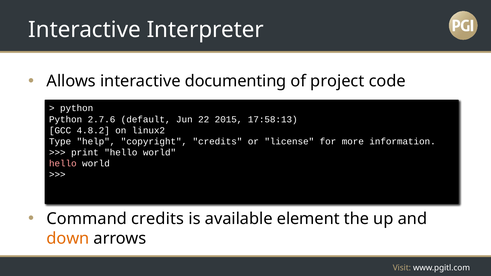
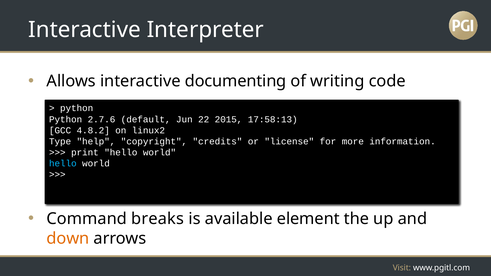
project: project -> writing (337, 81)
hello colour: pink -> light blue (63, 164)
Command credits: credits -> breaks (158, 219)
